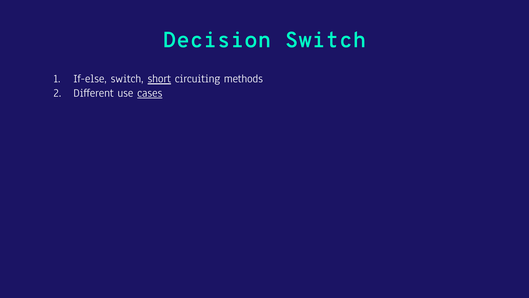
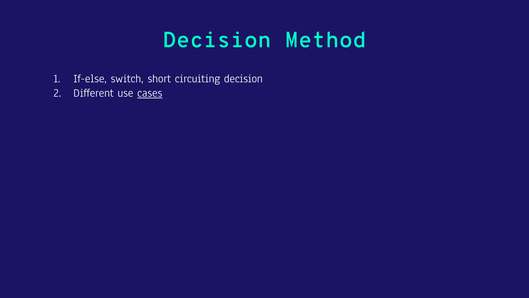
Decision Switch: Switch -> Method (326, 40)
short underline: present -> none (159, 79)
circuiting methods: methods -> decision (243, 79)
